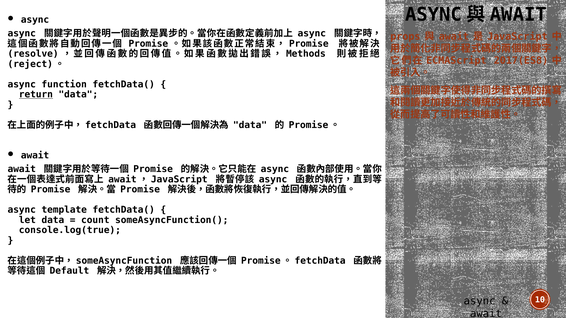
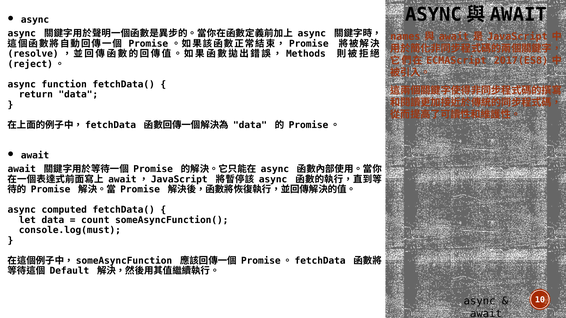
props: props -> names (405, 37)
return underline: present -> none (36, 95)
template: template -> computed (64, 210)
console.log(true: console.log(true -> console.log(must (70, 230)
